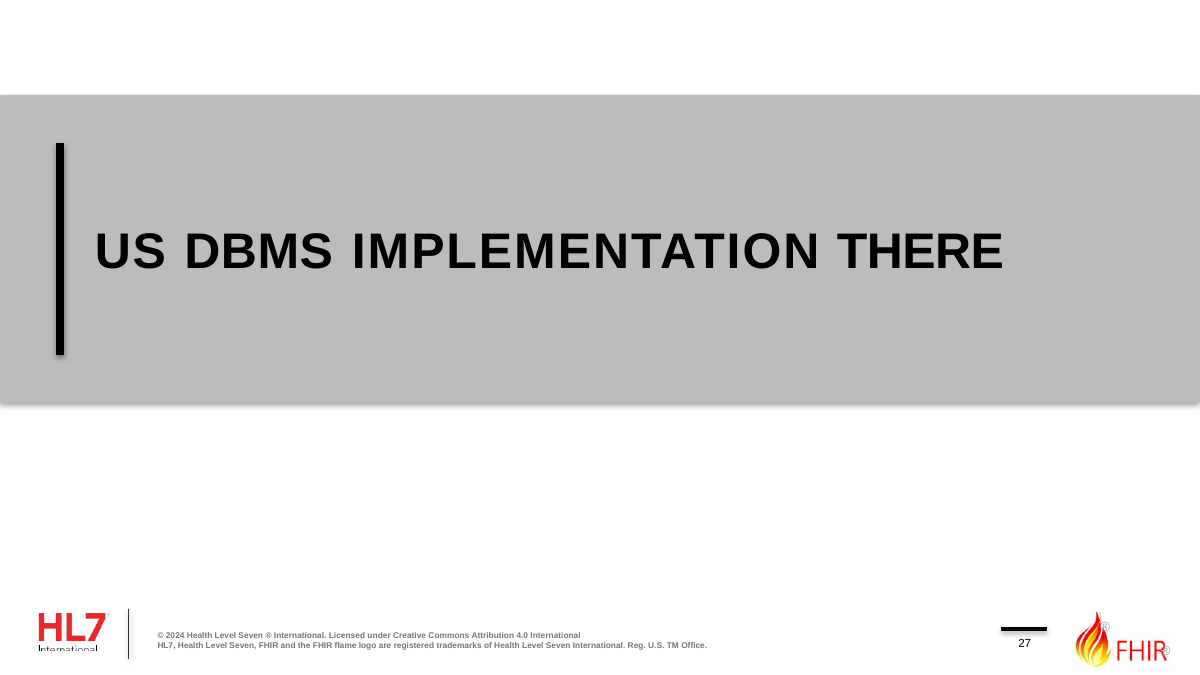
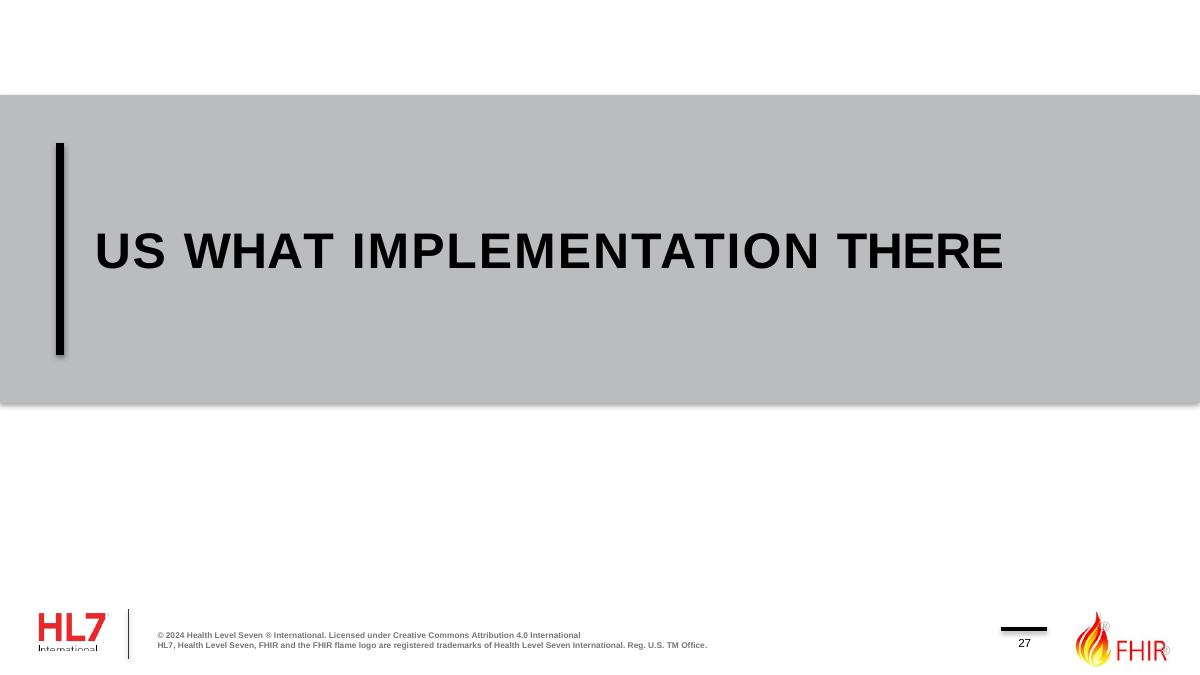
DBMS: DBMS -> WHAT (259, 252)
